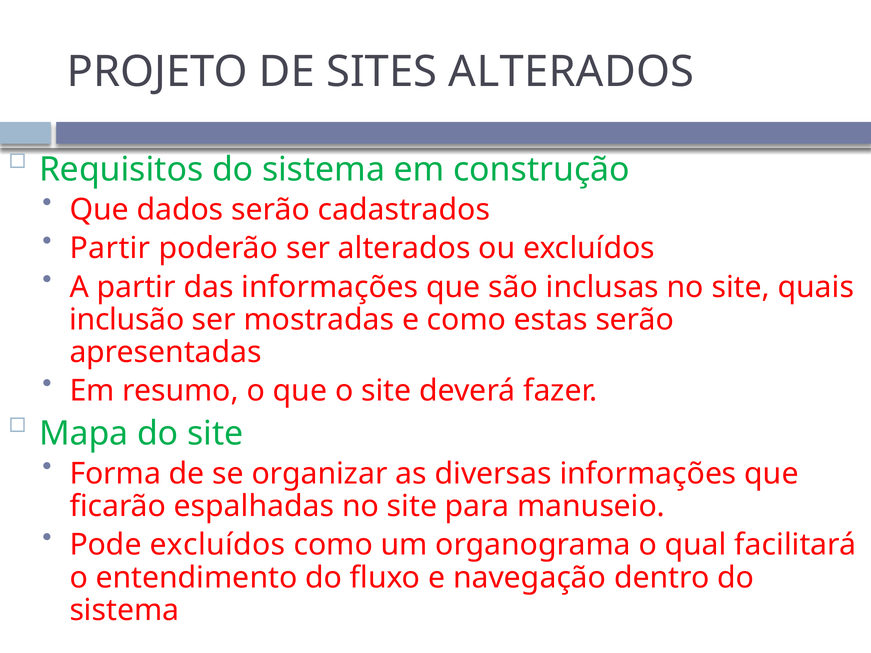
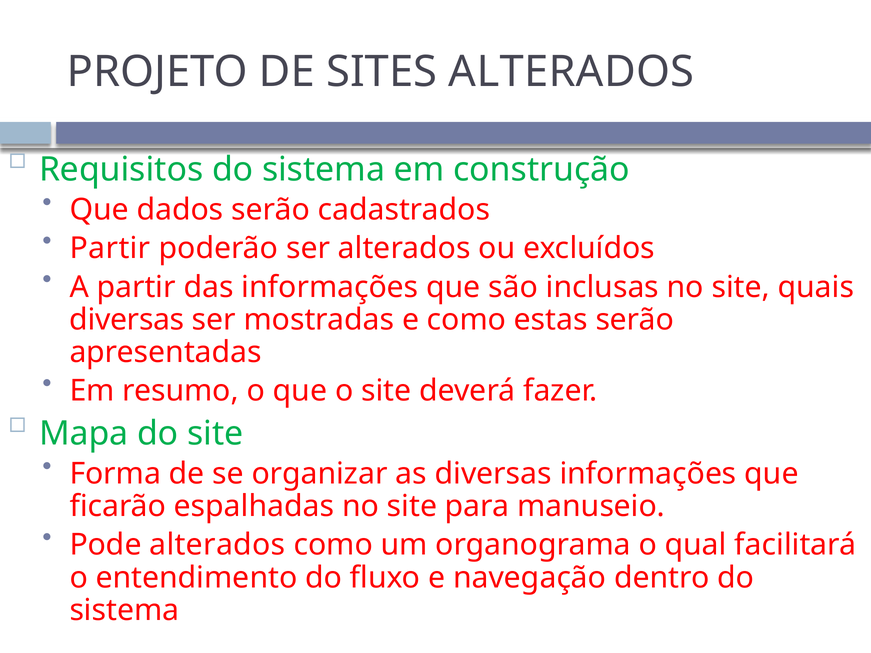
inclusão: inclusão -> diversas (127, 320)
Pode excluídos: excluídos -> alterados (217, 545)
